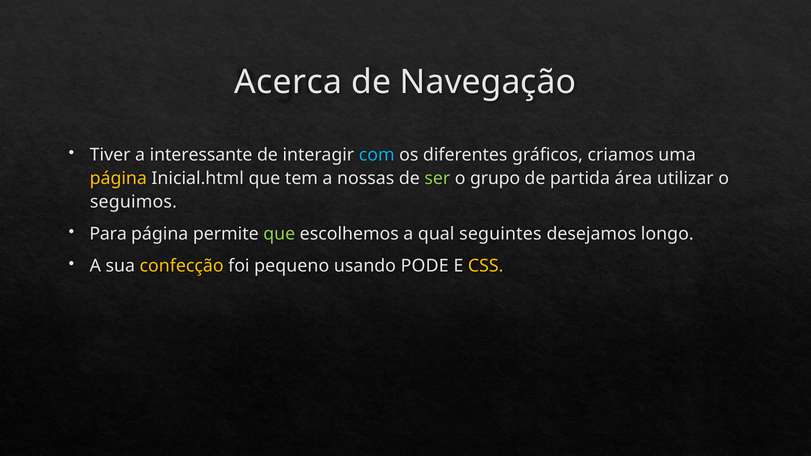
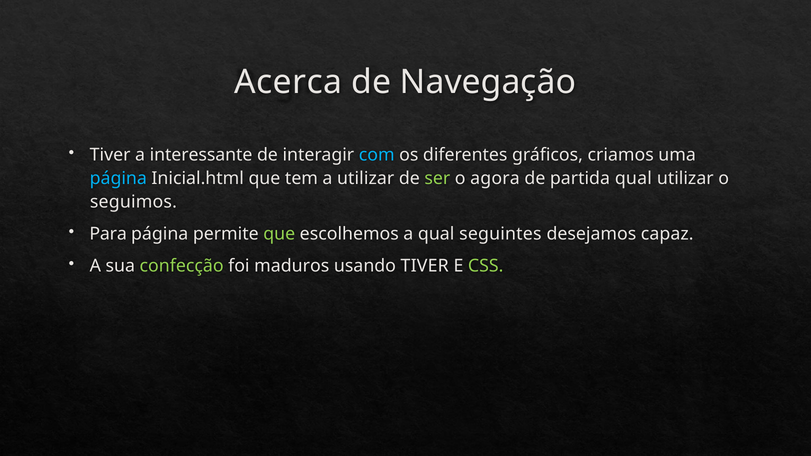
página colour: yellow -> light blue (118, 179)
a nossas: nossas -> utilizar (366, 179)
grupo: grupo -> agora (495, 179)
partida área: área -> qual (633, 179)
longo: longo -> capaz (667, 234)
confecção colour: yellow -> light green (182, 266)
pequeno: pequeno -> maduros (292, 266)
usando PODE: PODE -> TIVER (425, 266)
CSS colour: yellow -> light green (486, 266)
